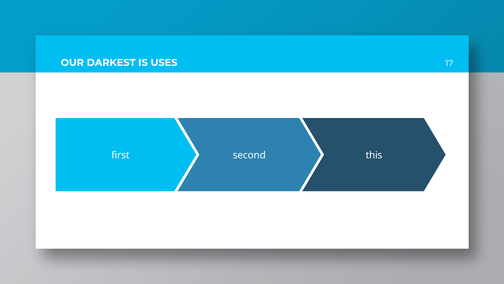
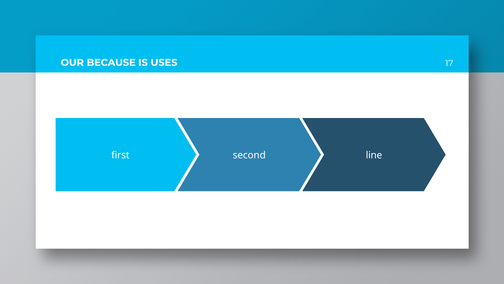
DARKEST: DARKEST -> BECAUSE (111, 63)
this: this -> line (374, 155)
